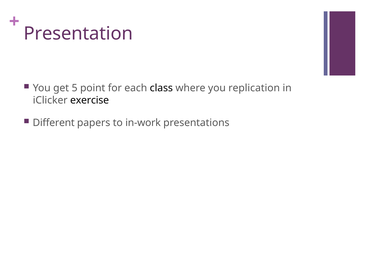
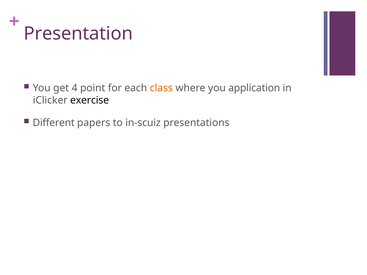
5: 5 -> 4 (75, 88)
class colour: black -> orange (161, 88)
replication: replication -> application (254, 88)
in-work: in-work -> in-scuiz (143, 123)
